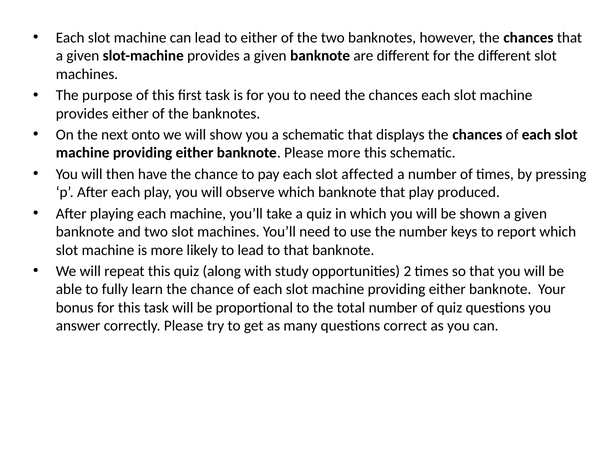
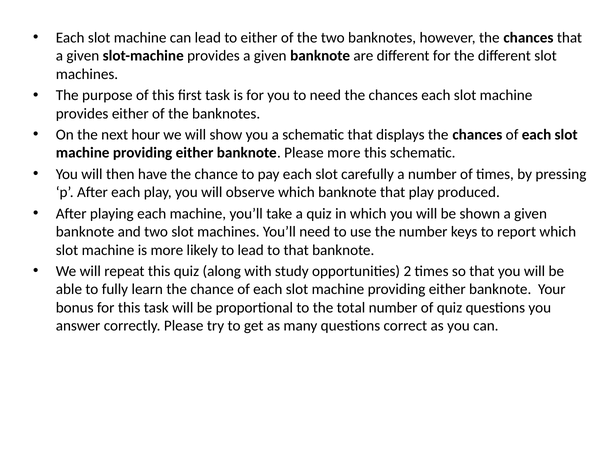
onto: onto -> hour (146, 135)
affected: affected -> carefully (368, 174)
